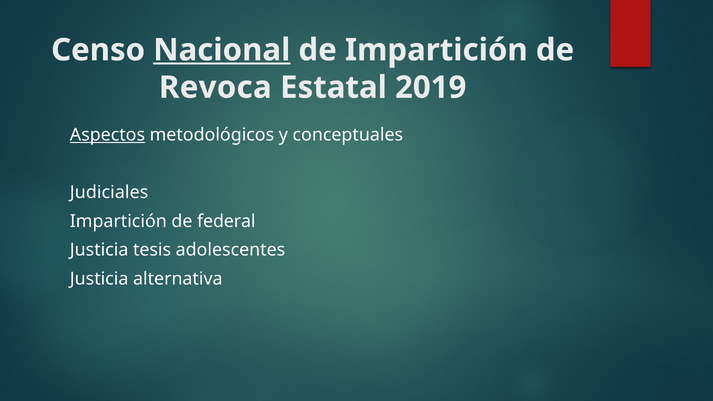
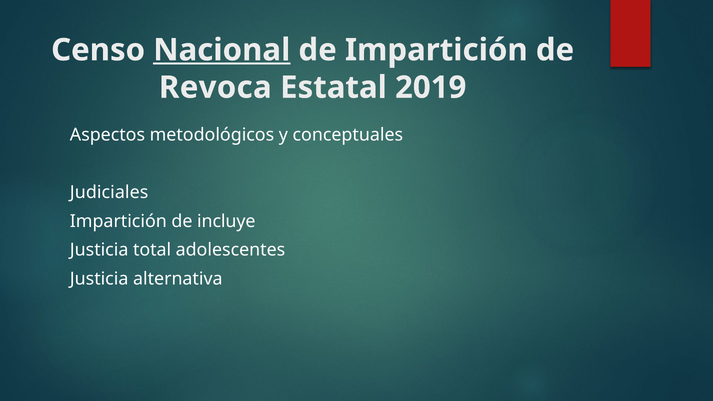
Aspectos underline: present -> none (107, 135)
federal: federal -> incluye (226, 221)
tesis: tesis -> total (152, 250)
